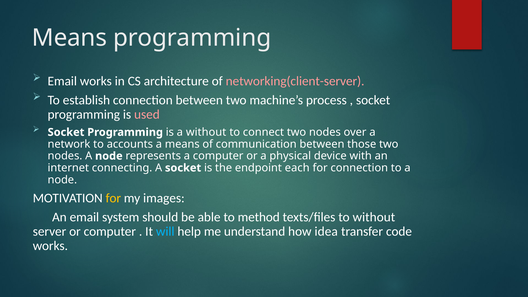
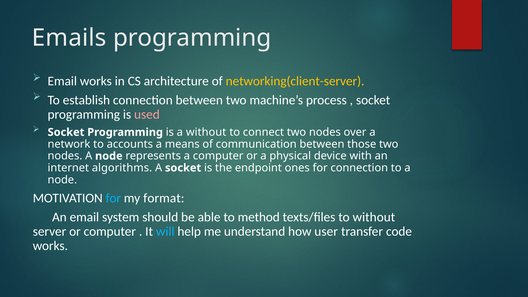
Means: Means -> Emails (69, 38)
networking(client-server colour: pink -> yellow (295, 81)
connecting: connecting -> algorithms (122, 168)
each: each -> ones (297, 168)
for colour: yellow -> light blue (113, 198)
images: images -> format (164, 198)
idea: idea -> user (326, 231)
